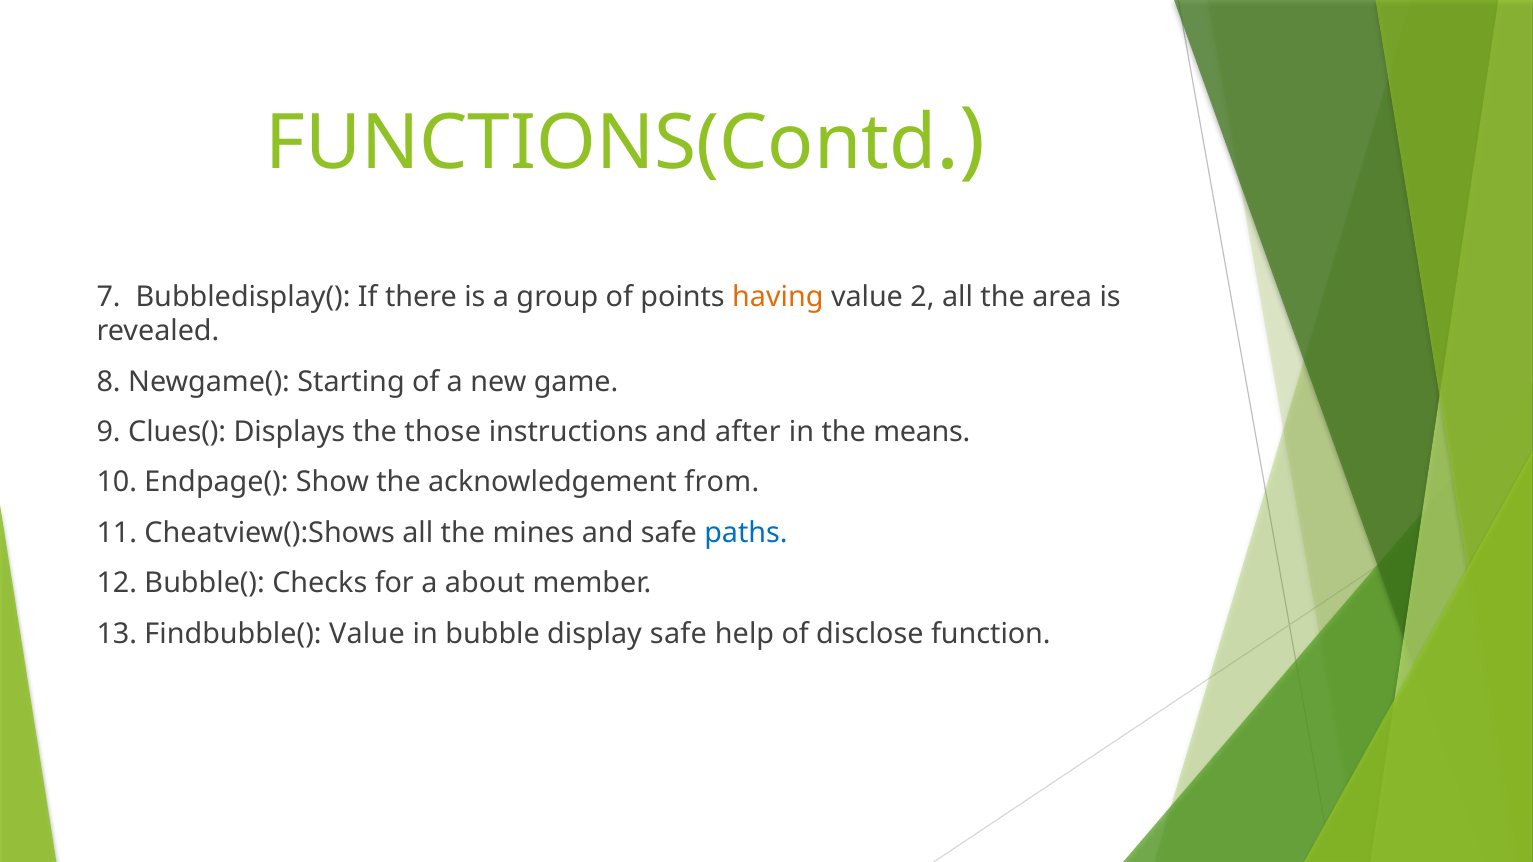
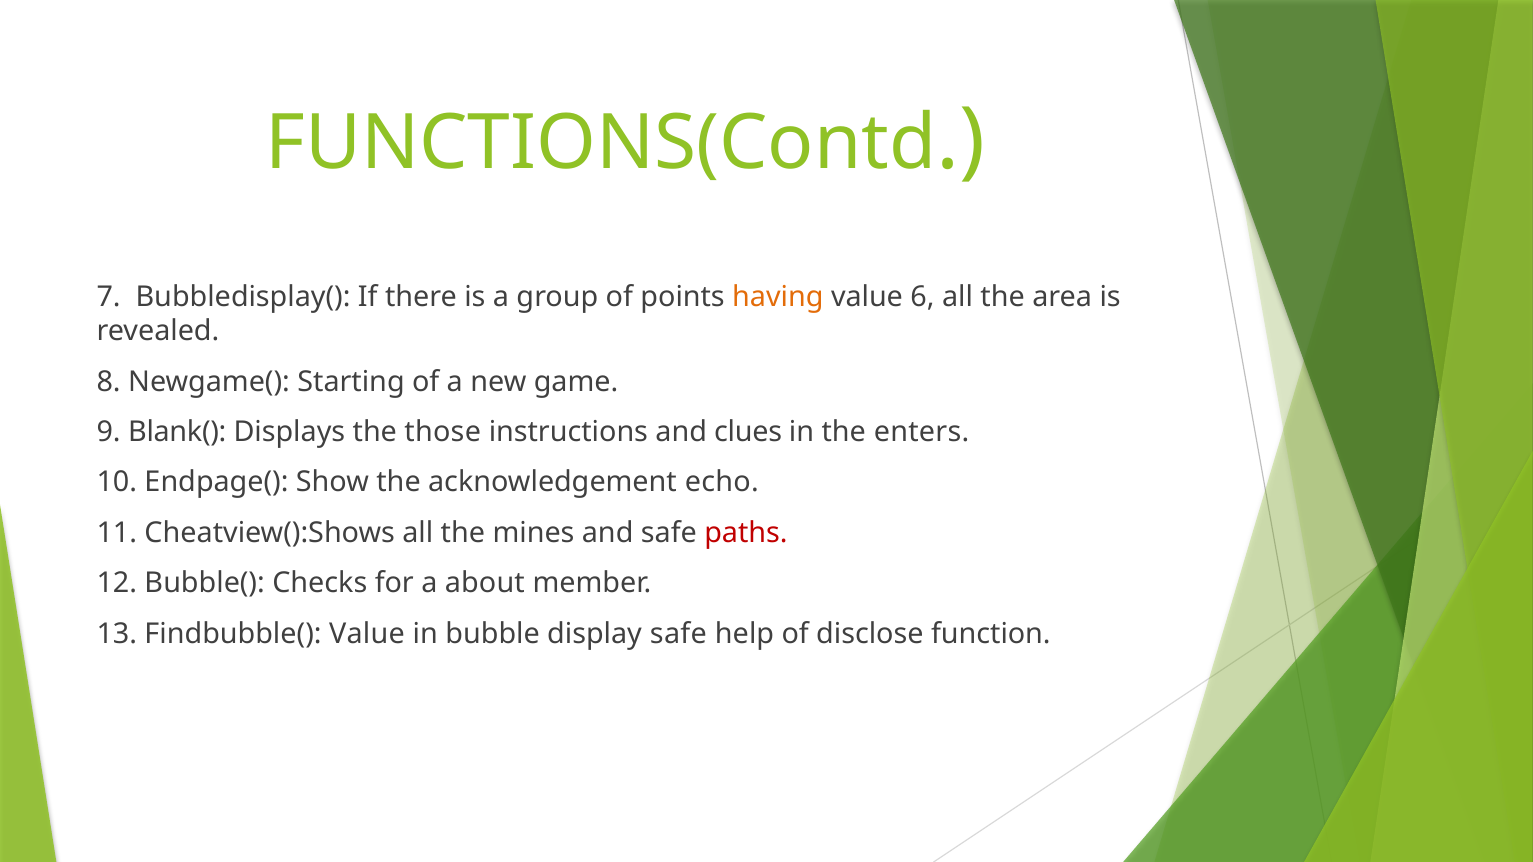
2: 2 -> 6 (923, 297)
Clues(: Clues( -> Blank( (177, 432)
after: after -> clues (748, 432)
means: means -> enters (922, 432)
from: from -> echo (722, 483)
paths colour: blue -> red (746, 533)
